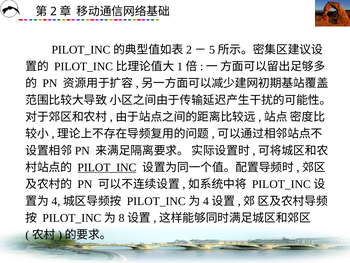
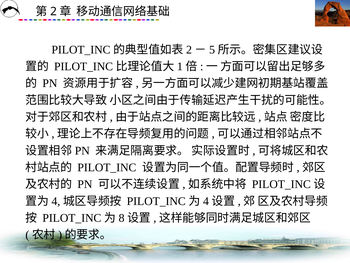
PILOT_INC underline: present -> none (107, 167)
